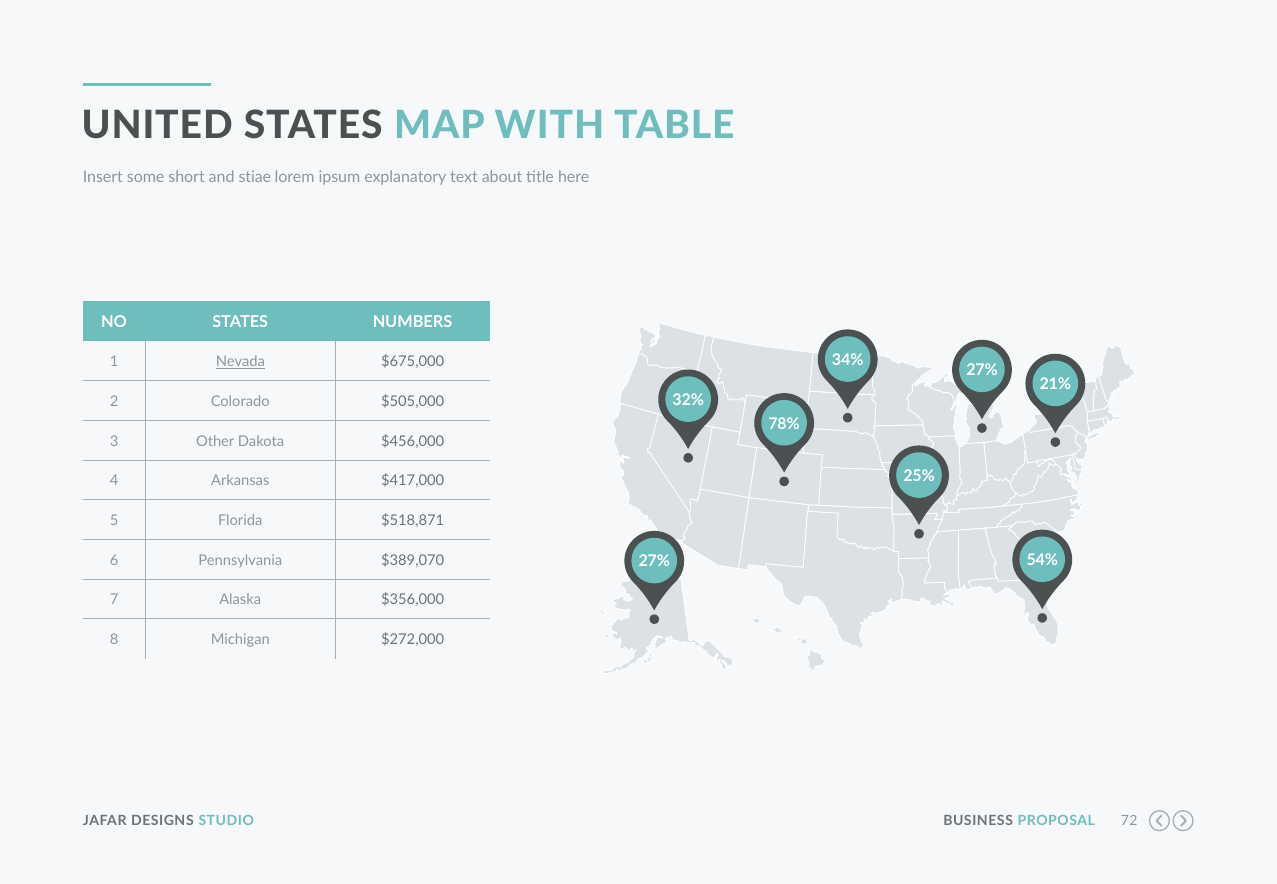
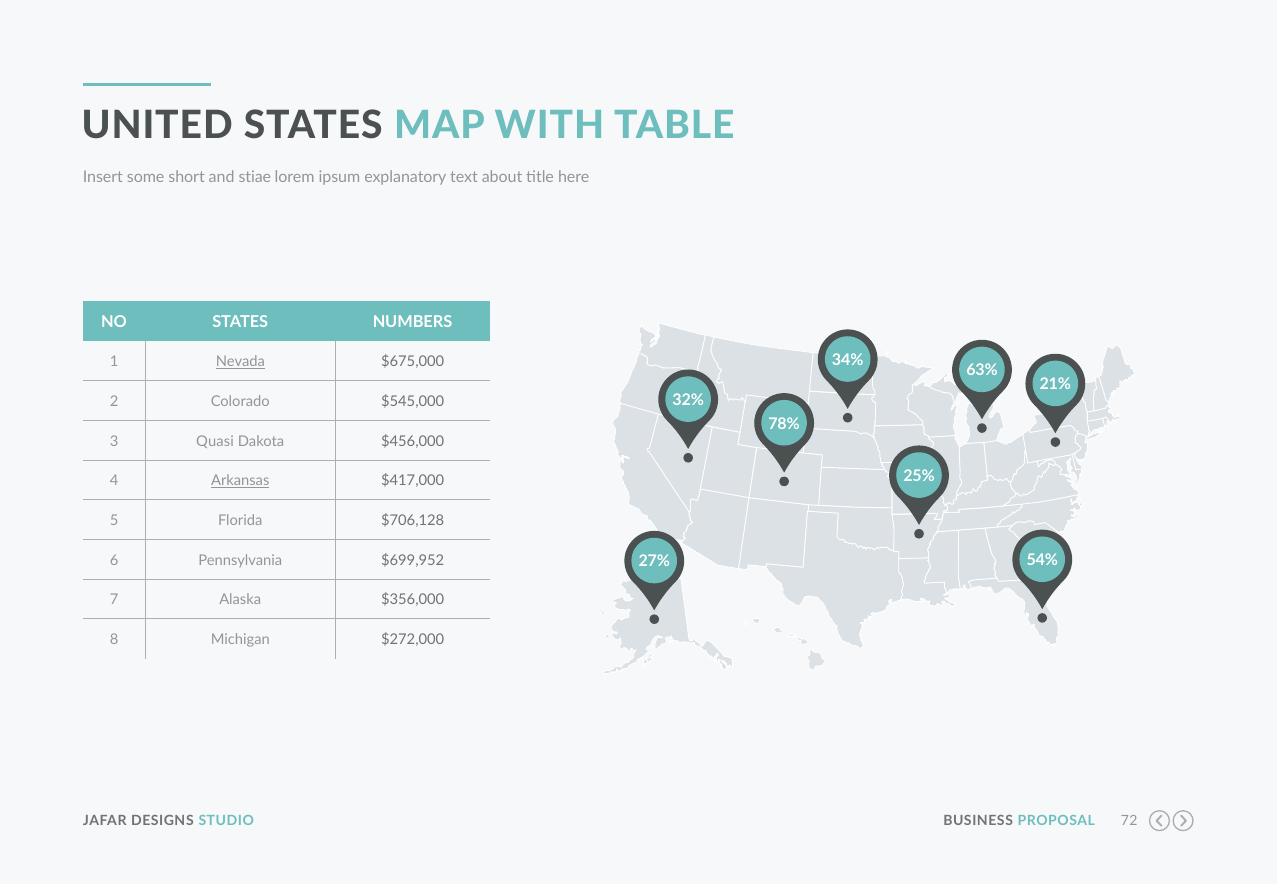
27%: 27% -> 63% (982, 371)
$505,000: $505,000 -> $545,000 (413, 402)
Other: Other -> Quasi (215, 441)
Arkansas underline: none -> present (240, 481)
$518,871: $518,871 -> $706,128 (413, 521)
$389,070: $389,070 -> $699,952 (413, 560)
